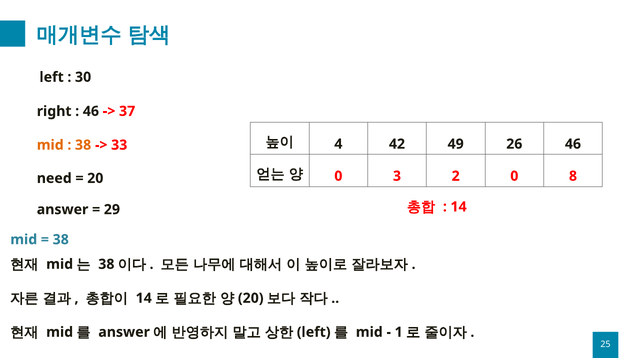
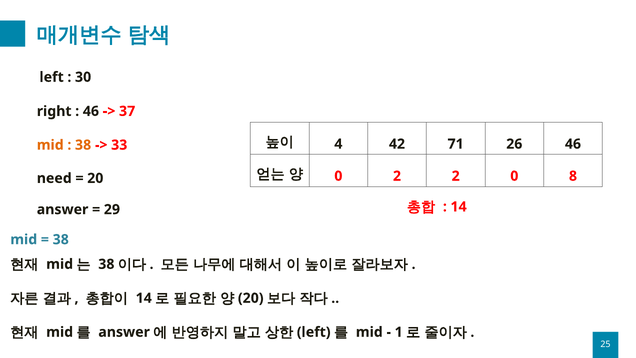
49: 49 -> 71 (456, 144)
0 3: 3 -> 2 (397, 176)
